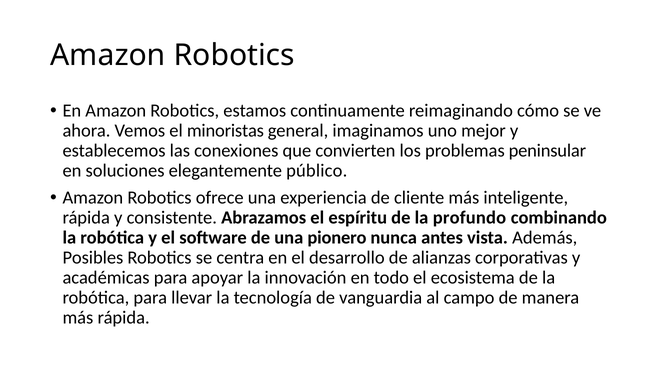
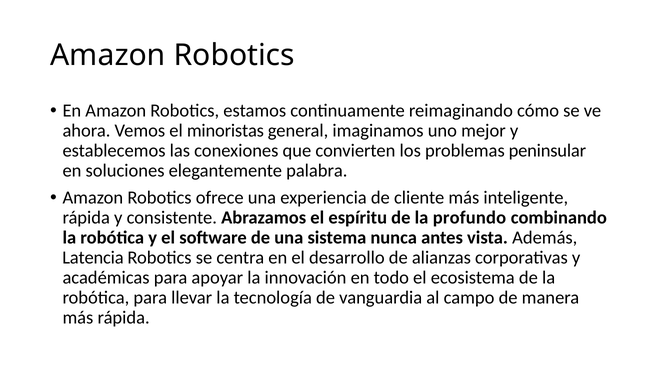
público: público -> palabra (317, 171)
pionero: pionero -> sistema (337, 238)
Posibles: Posibles -> Latencia (93, 258)
